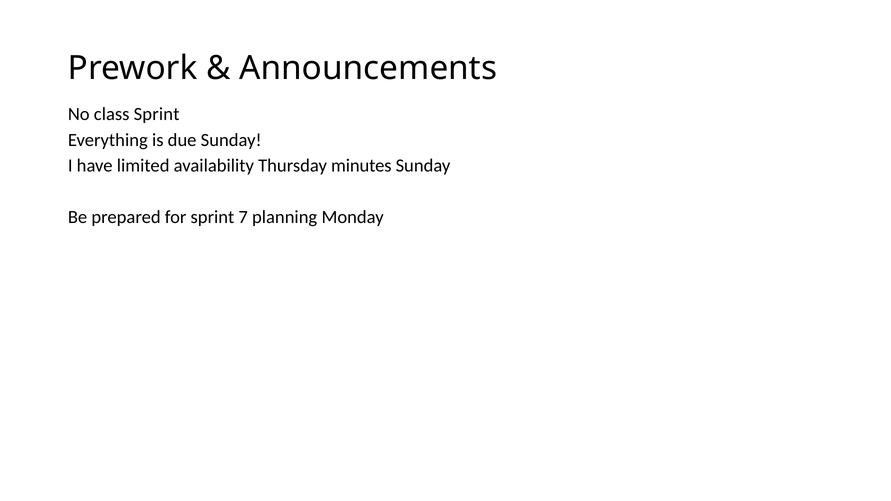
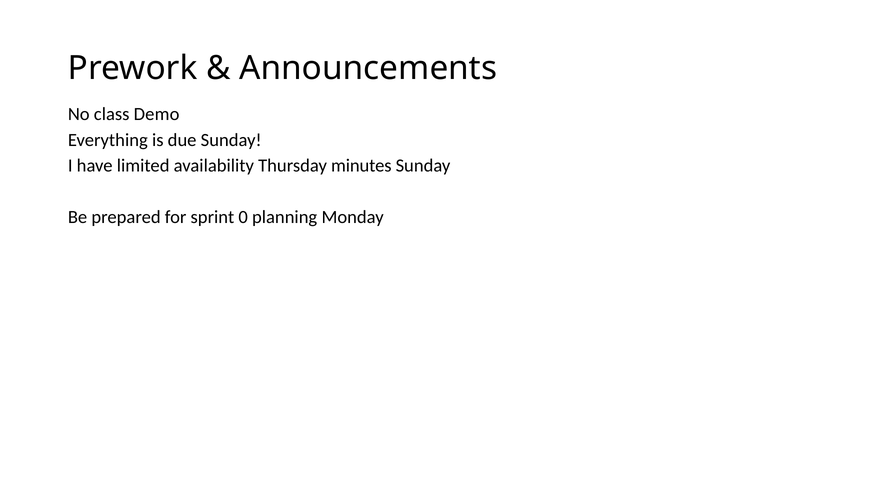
class Sprint: Sprint -> Demo (157, 114)
7: 7 -> 0 (243, 217)
